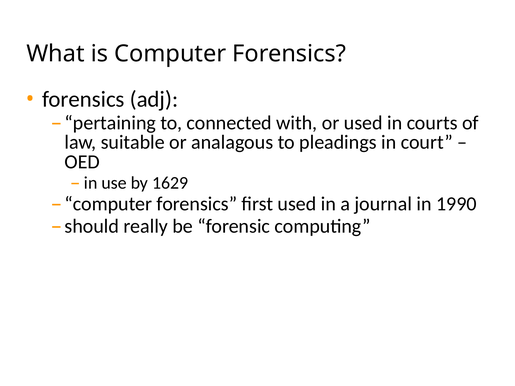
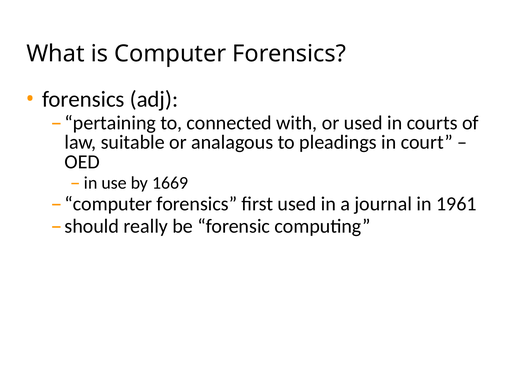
1629: 1629 -> 1669 (170, 183)
1990: 1990 -> 1961 (456, 204)
